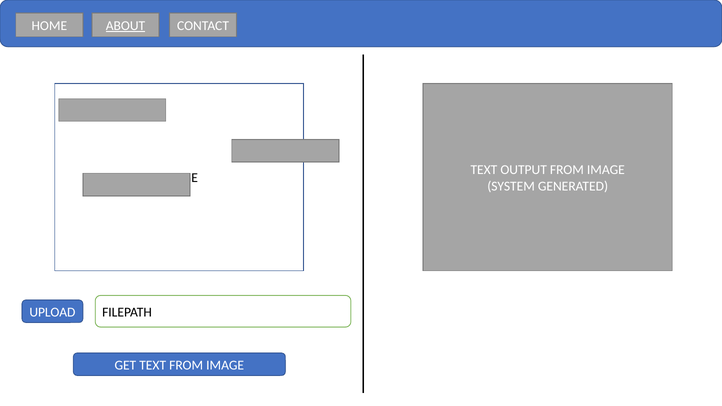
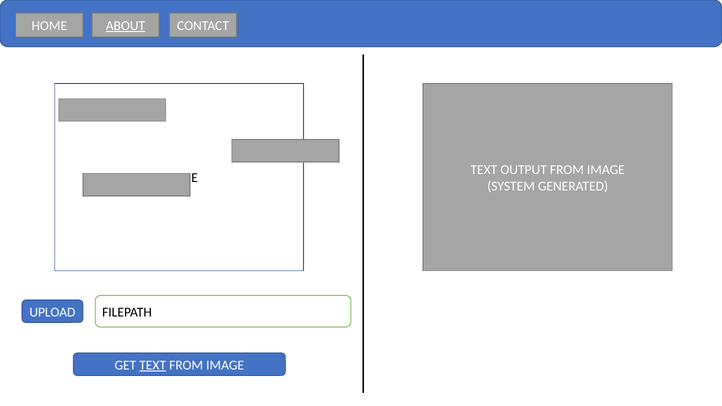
TEXT underline: none -> present (153, 365)
